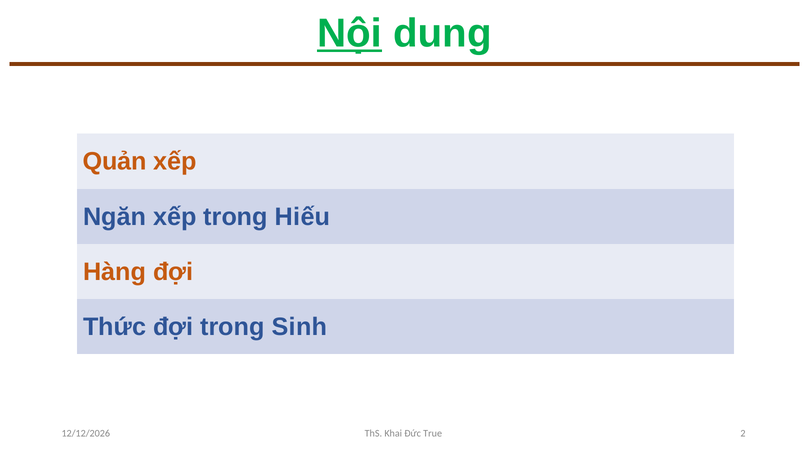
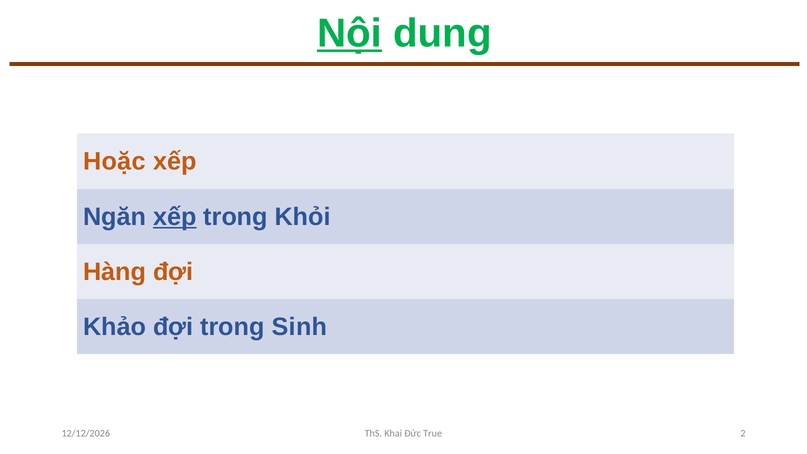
Quản: Quản -> Hoặc (114, 162)
xếp underline: none -> present (175, 217)
Hiếu: Hiếu -> Khỏi (303, 217)
Thức: Thức -> Khảo (115, 327)
